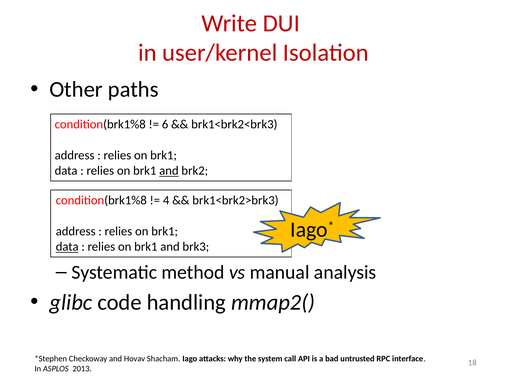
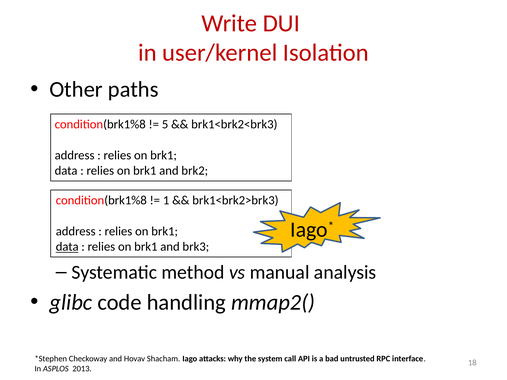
6: 6 -> 5 (165, 125)
and underline: present -> none (169, 171)
4: 4 -> 1 (166, 201)
